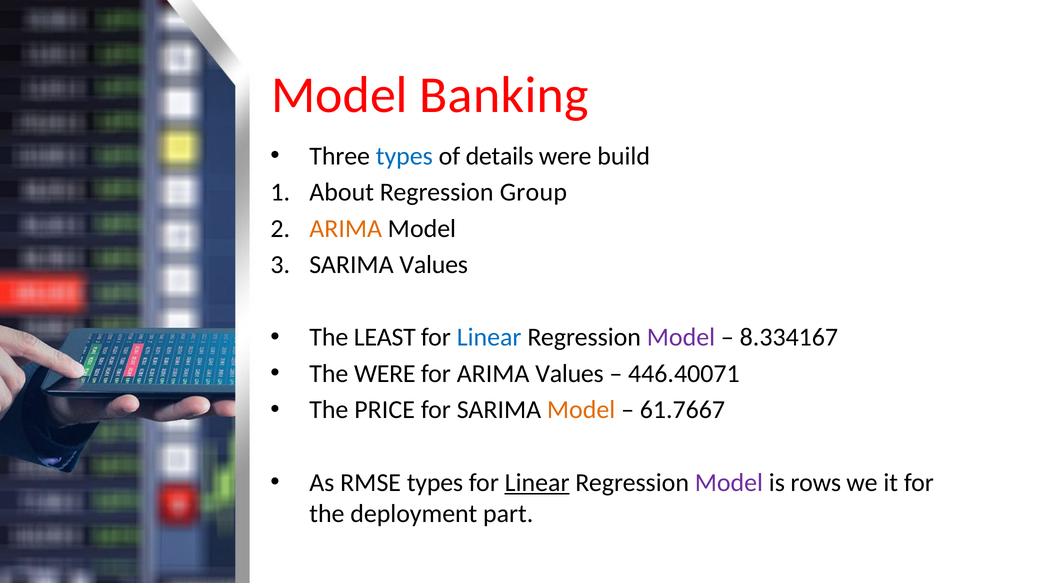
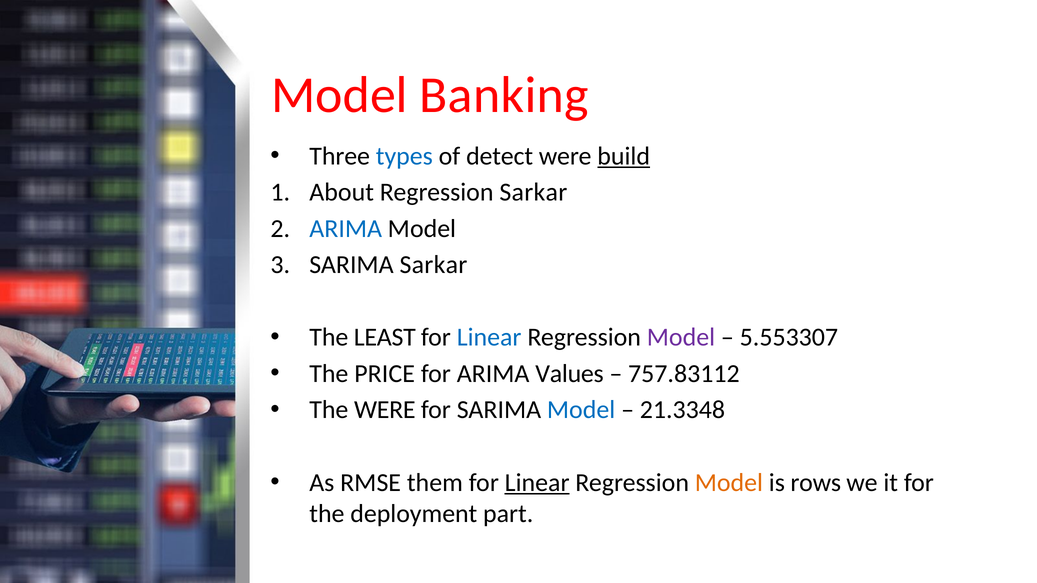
details: details -> detect (500, 156)
build underline: none -> present (624, 156)
Regression Group: Group -> Sarkar (533, 192)
ARIMA colour: orange -> blue (346, 229)
SARIMA Values: Values -> Sarkar (433, 265)
8.334167: 8.334167 -> 5.553307 (789, 338)
The WERE: WERE -> PRICE (385, 374)
446.40071: 446.40071 -> 757.83112 (684, 374)
The PRICE: PRICE -> WERE (385, 410)
Model colour: orange -> blue (581, 410)
61.7667: 61.7667 -> 21.3348 (682, 410)
RMSE types: types -> them (435, 483)
Model colour: purple -> orange (729, 483)
